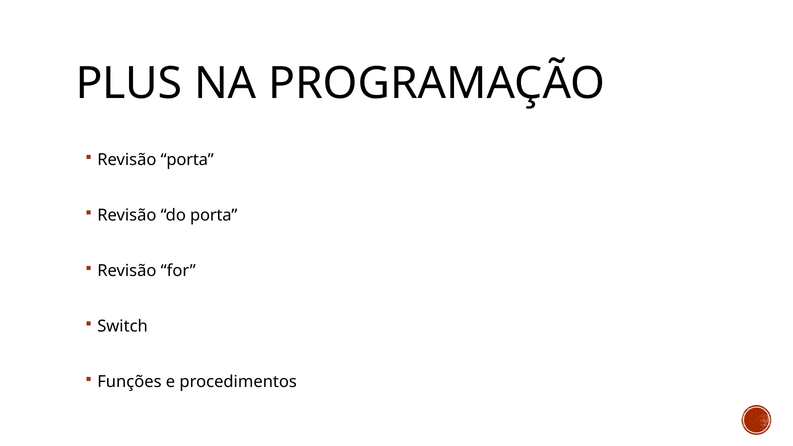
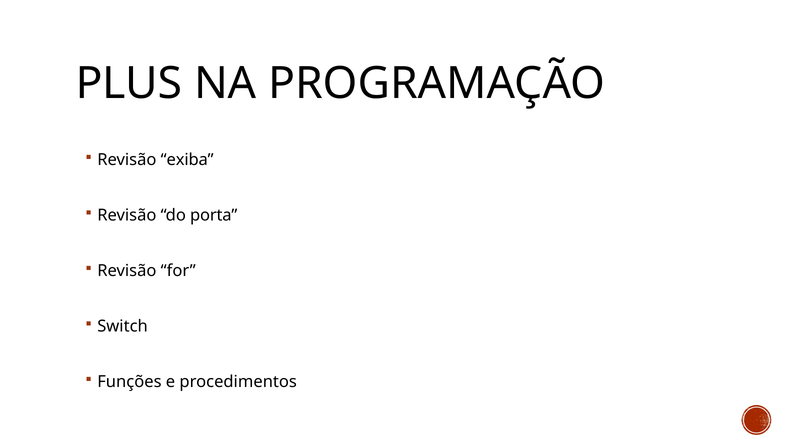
Revisão porta: porta -> exiba (187, 160)
